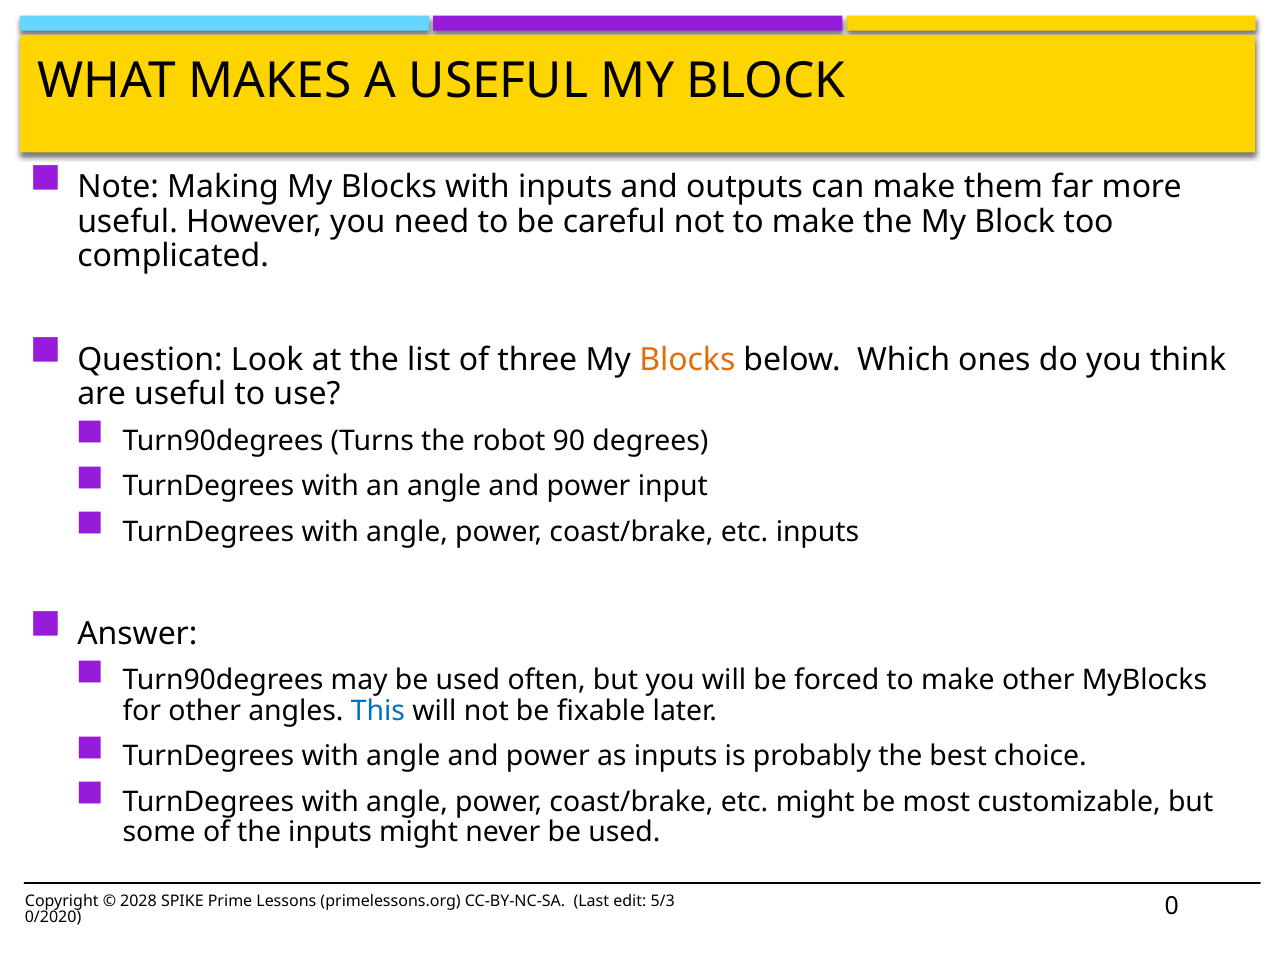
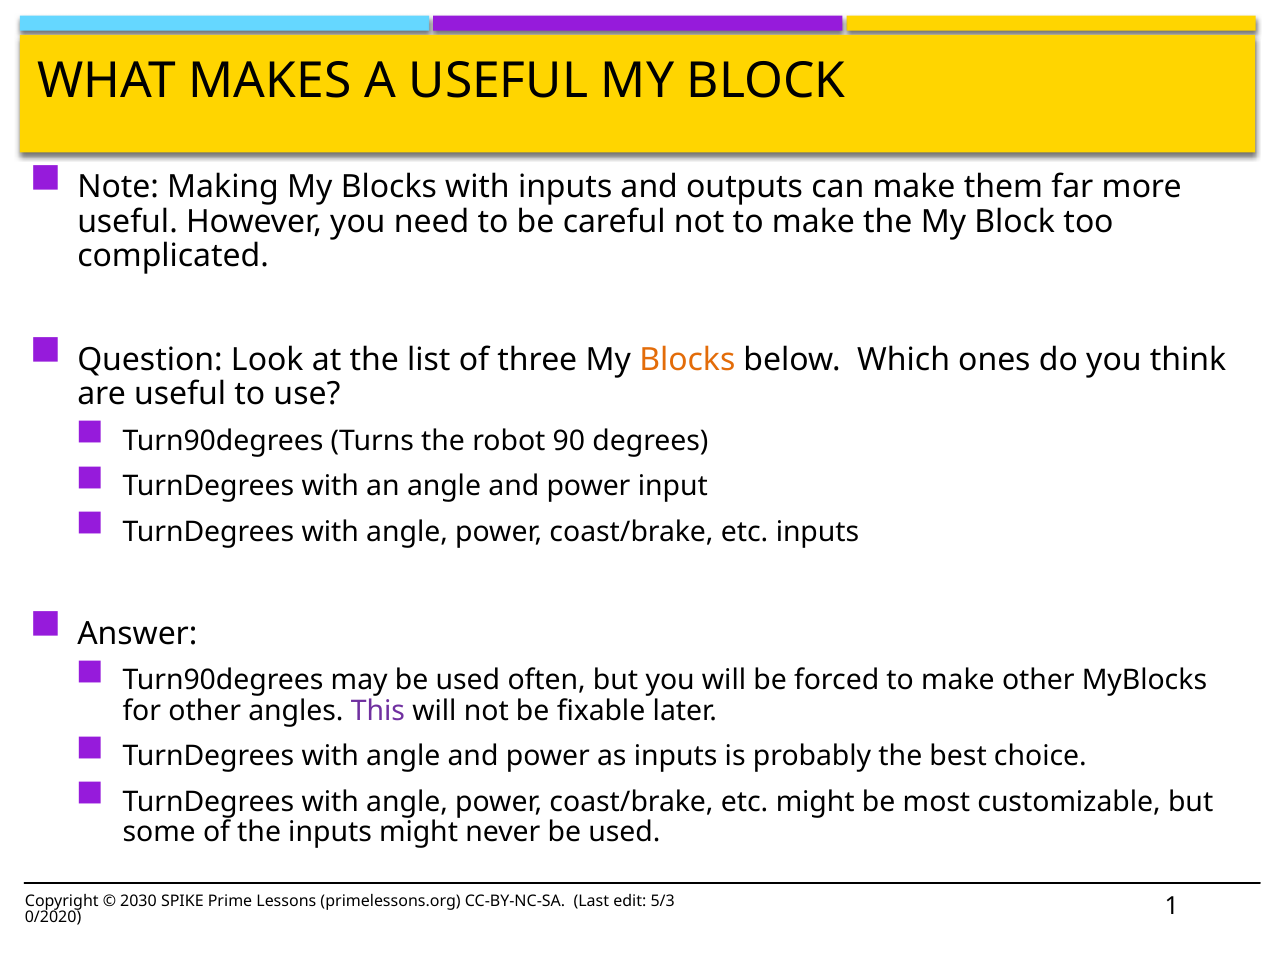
This colour: blue -> purple (378, 711)
2028: 2028 -> 2030 (138, 901)
0: 0 -> 1 (1172, 907)
